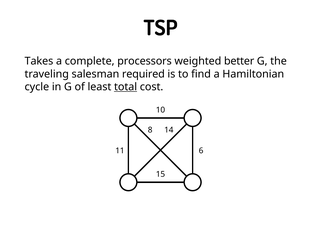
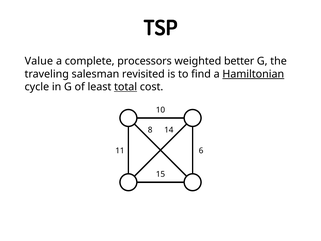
Takes: Takes -> Value (39, 61)
required: required -> revisited (143, 74)
Hamiltonian underline: none -> present (253, 74)
